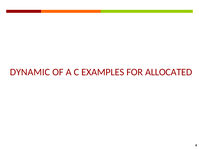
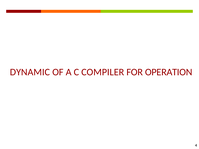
EXAMPLES: EXAMPLES -> COMPILER (103, 72)
ALLOCATED: ALLOCATED -> OPERATION (169, 72)
